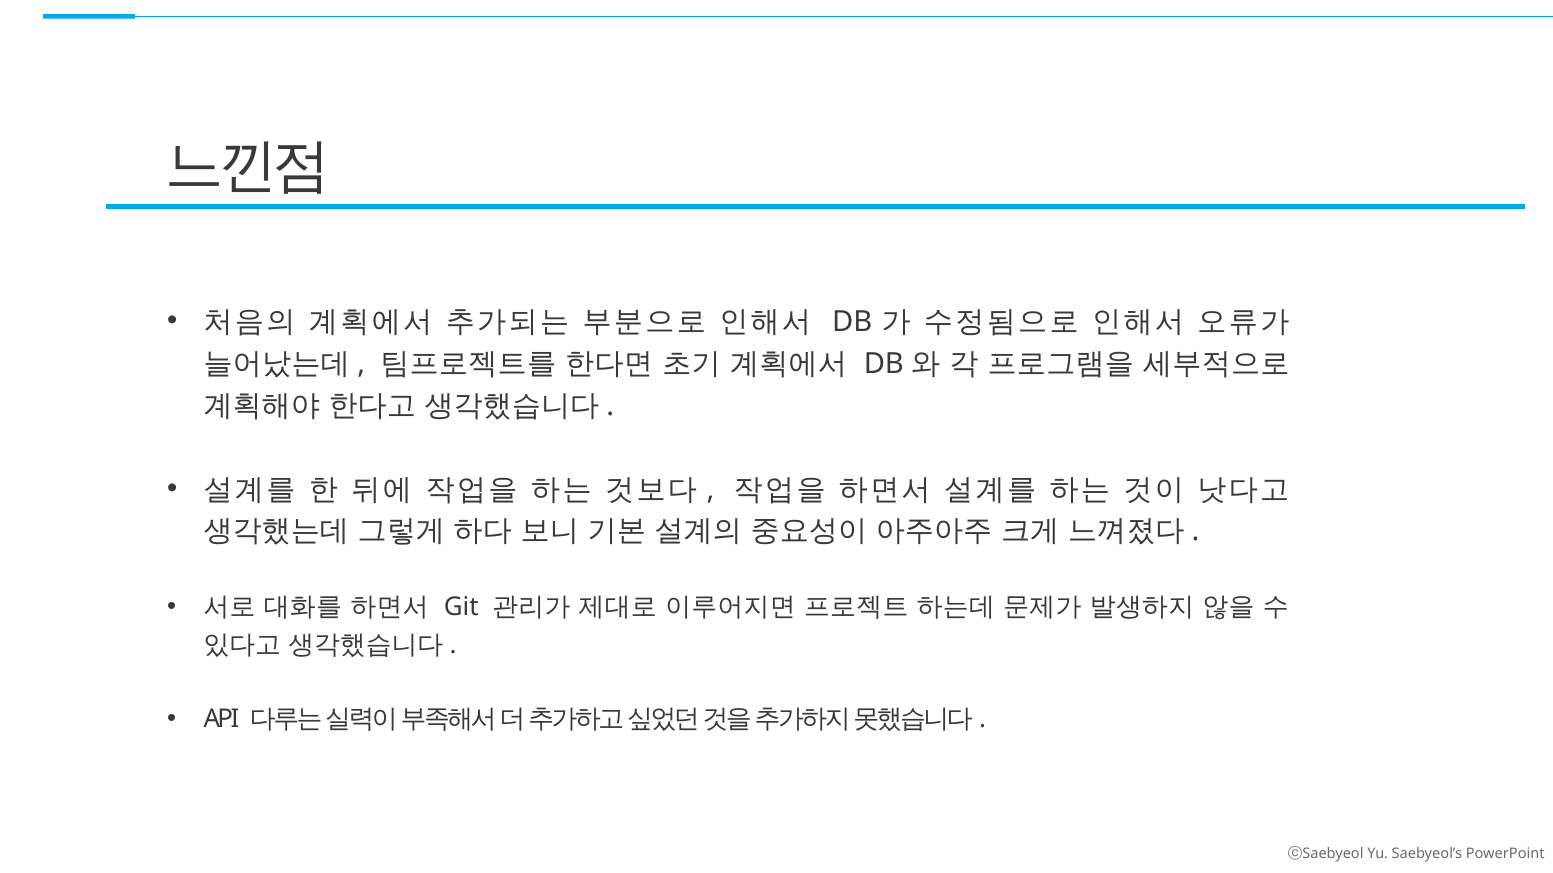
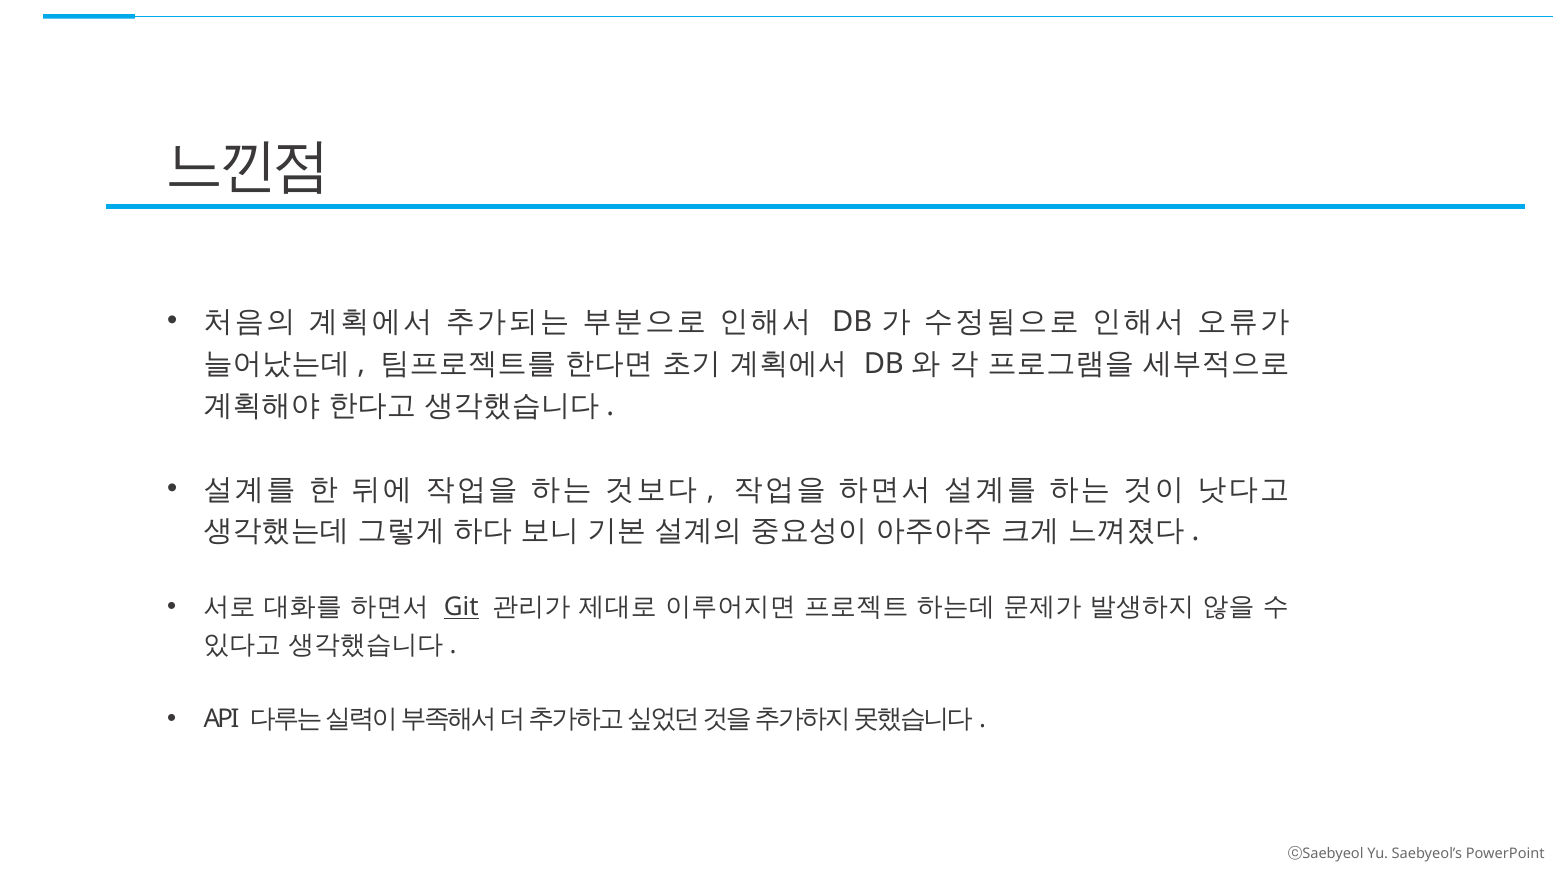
Git underline: none -> present (461, 608)
